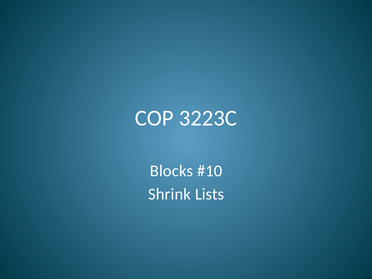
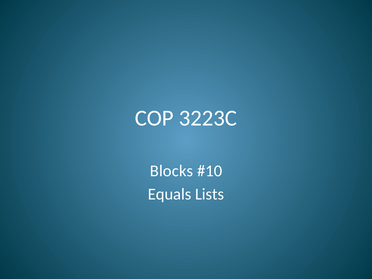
Shrink: Shrink -> Equals (170, 194)
